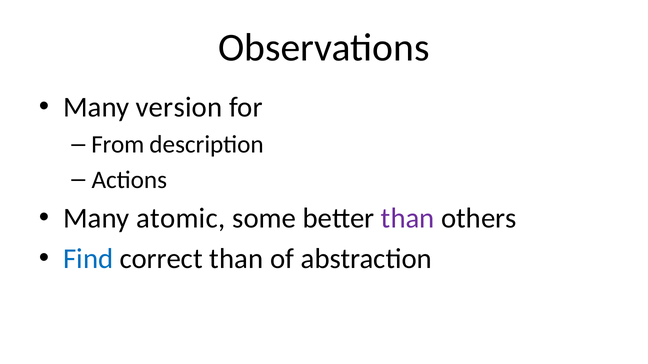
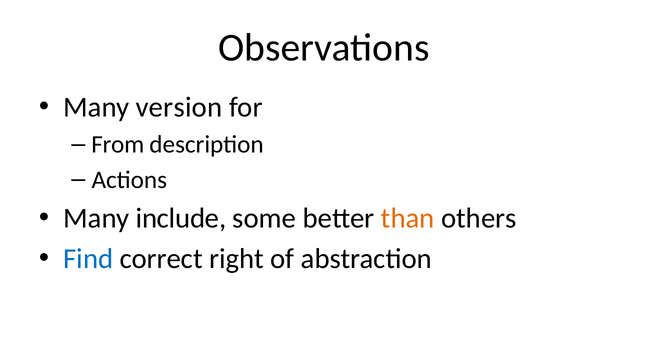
atomic: atomic -> include (181, 219)
than colour: purple -> orange (408, 219)
correct than: than -> right (237, 259)
